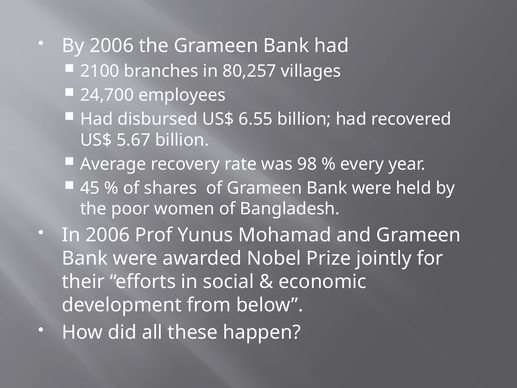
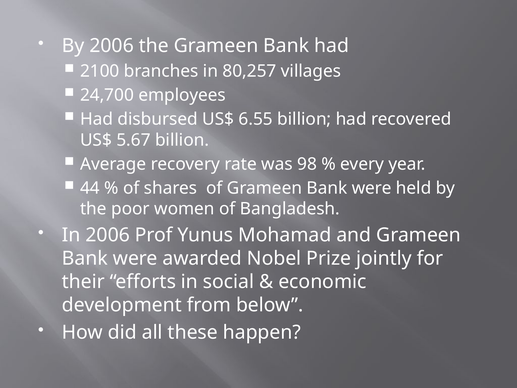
45: 45 -> 44 (90, 188)
